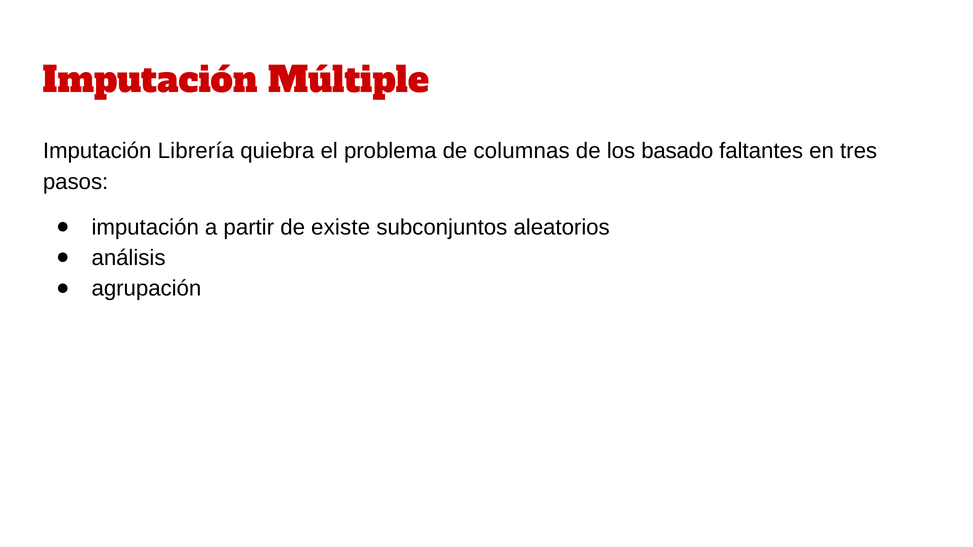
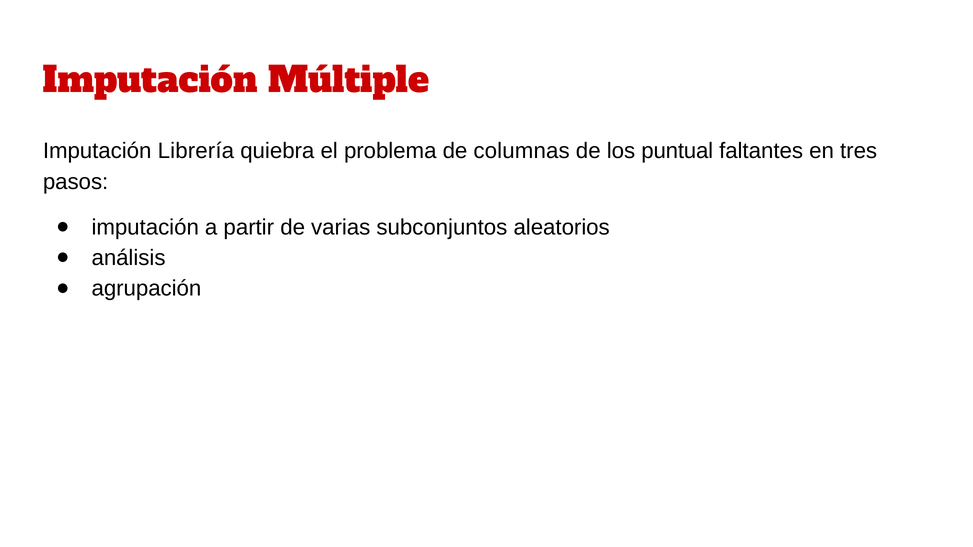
basado: basado -> puntual (677, 151)
existe: existe -> varias (341, 227)
